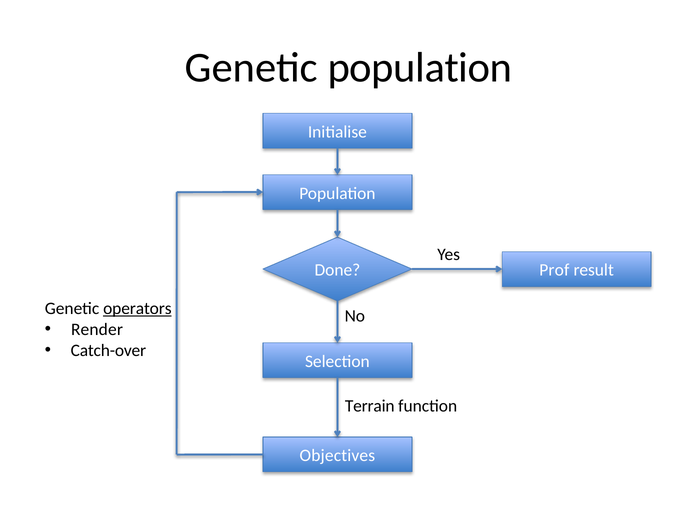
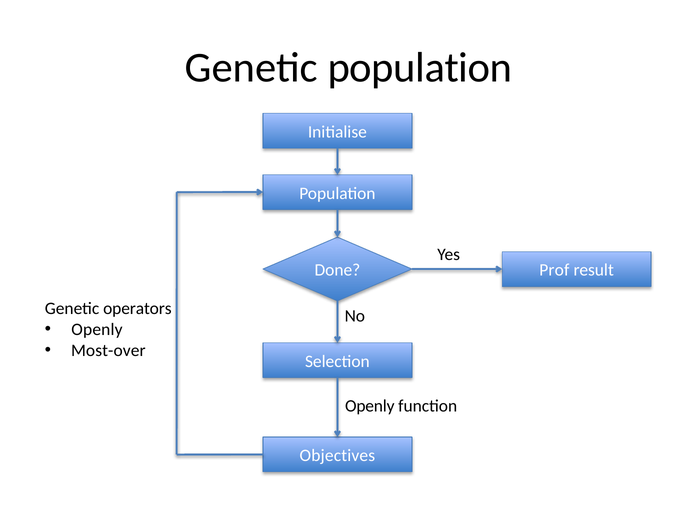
operators underline: present -> none (137, 308)
Render: Render -> Openly (97, 329)
Catch-over: Catch-over -> Most-over (108, 350)
Terrain: Terrain -> Openly (370, 406)
